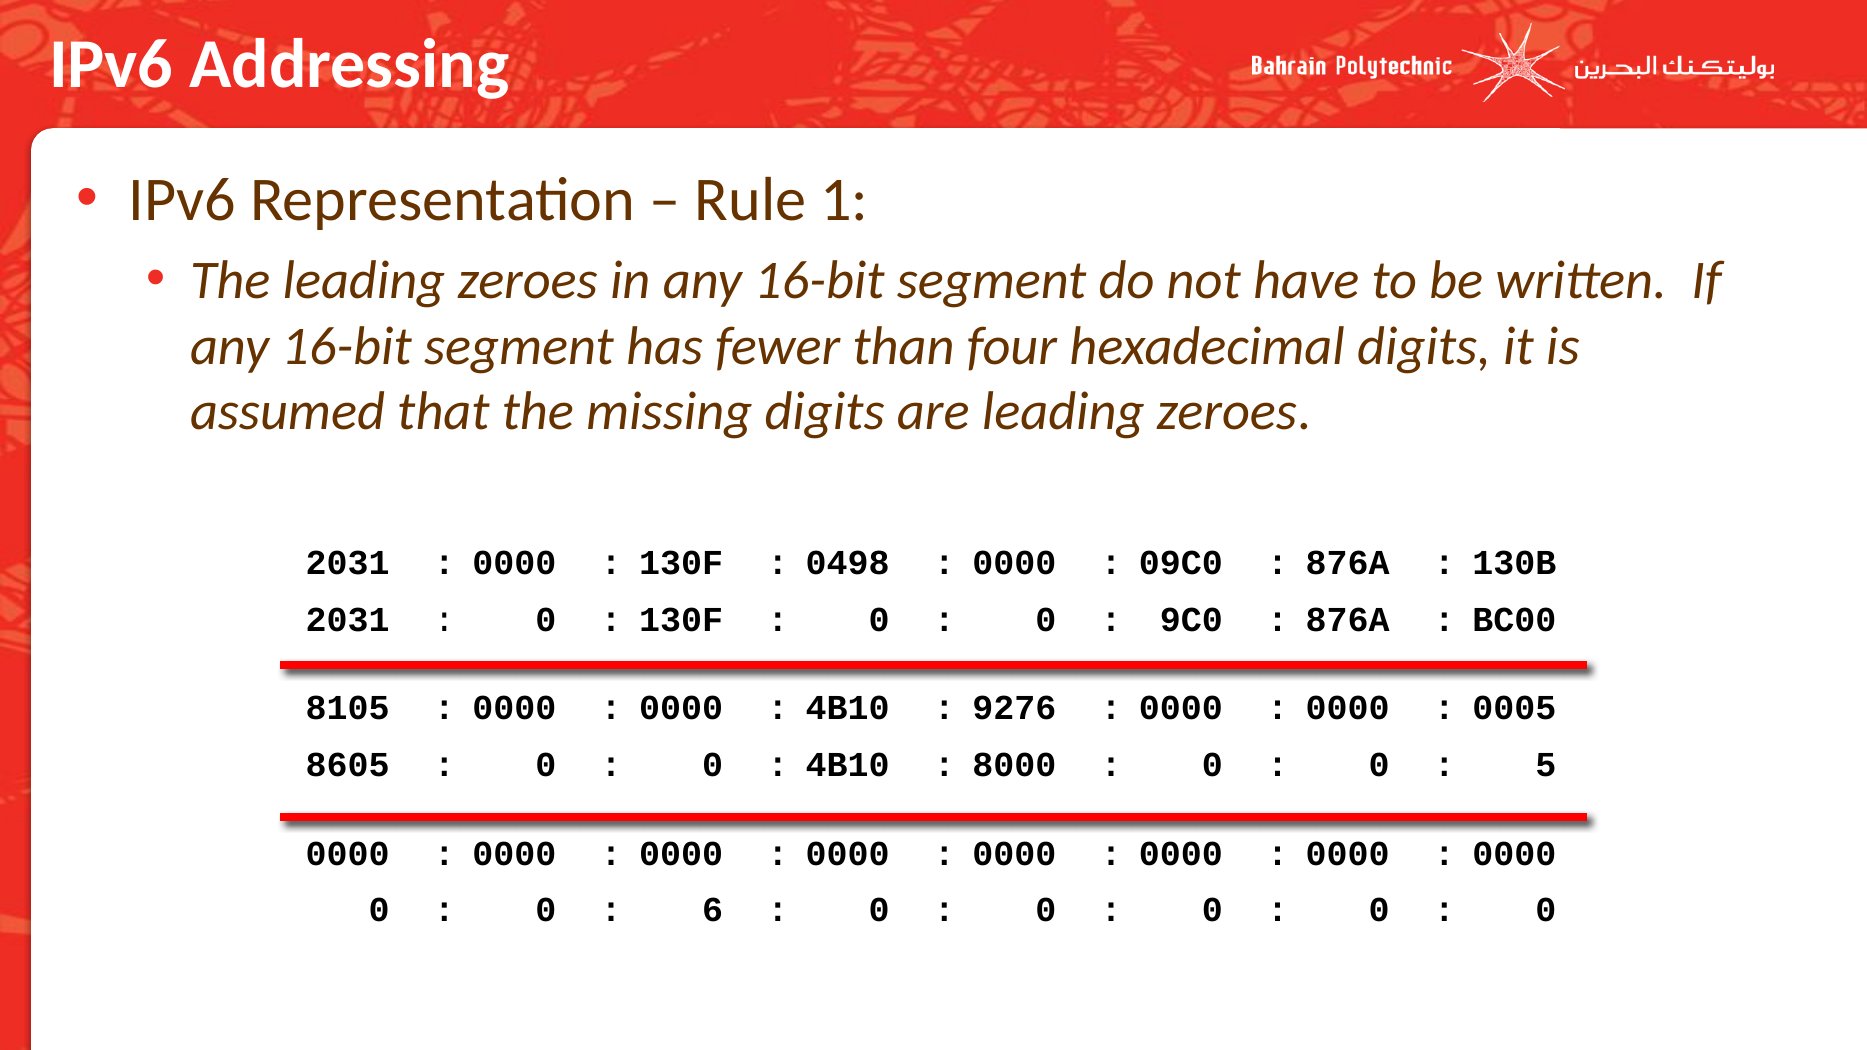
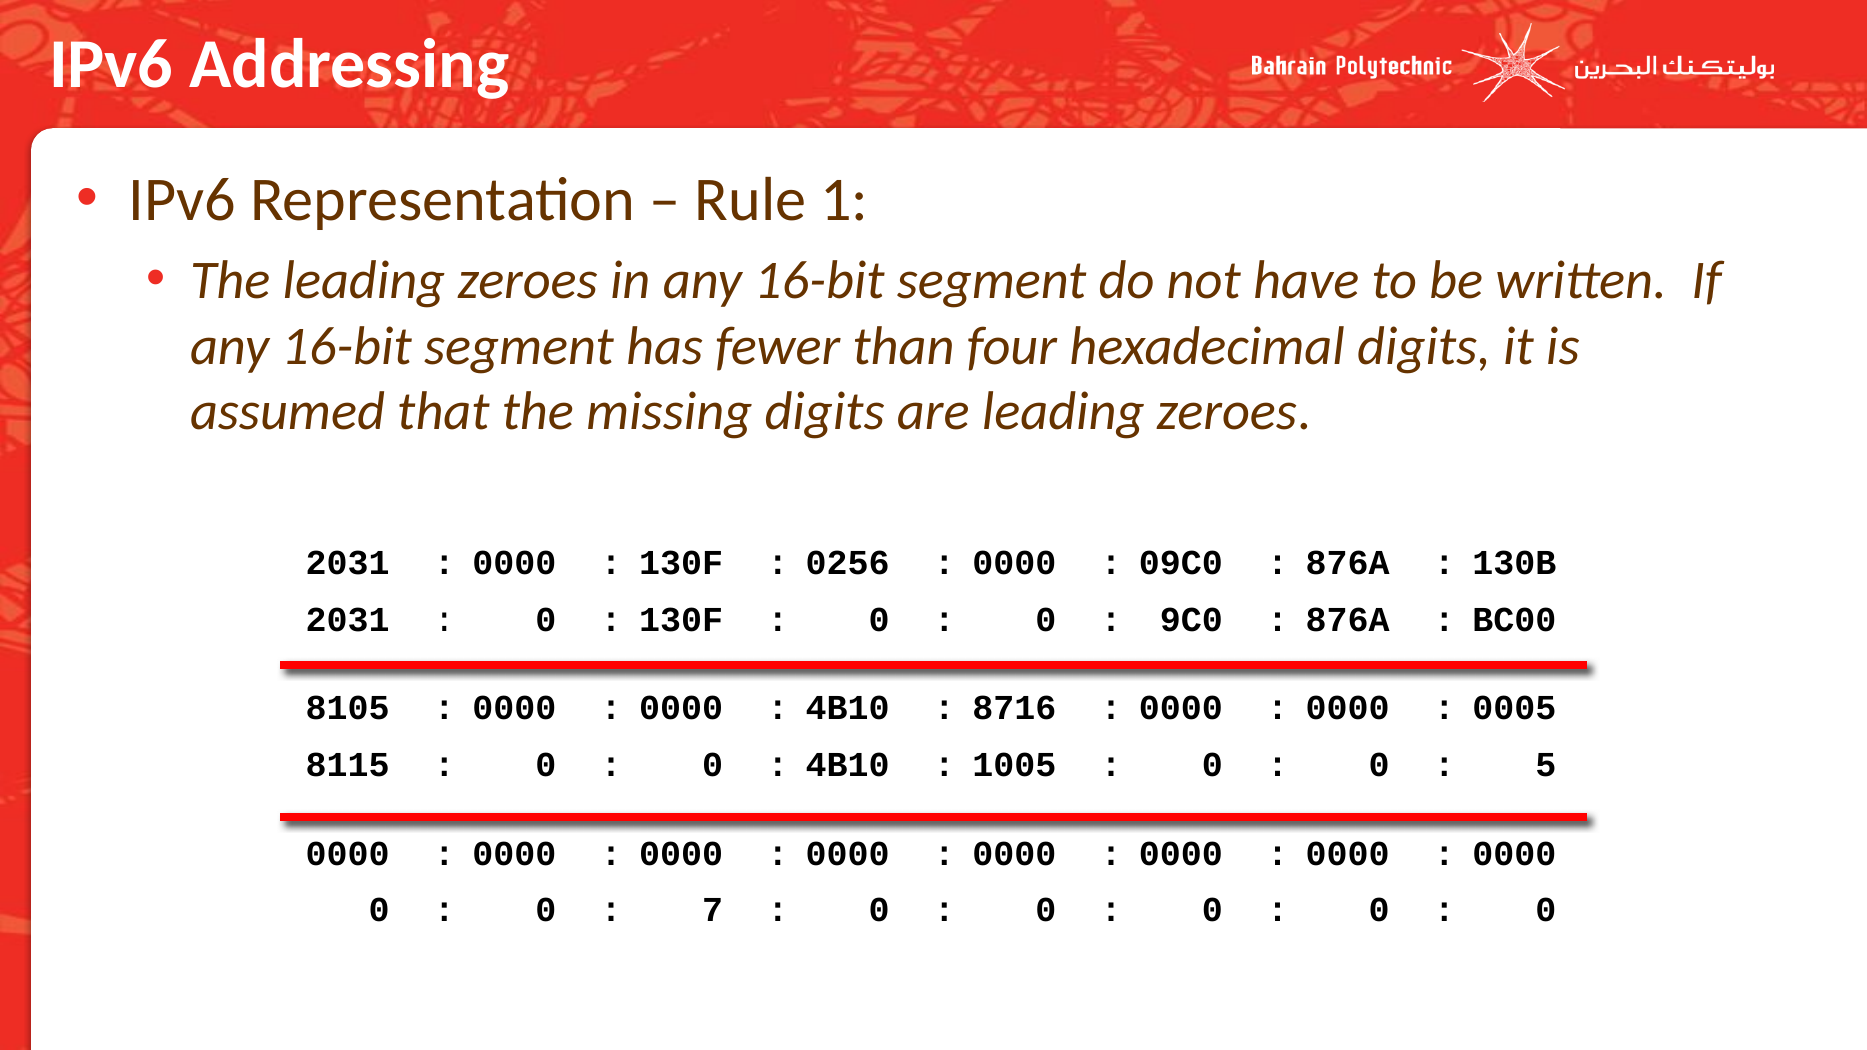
0498: 0498 -> 0256 (848, 563)
9276: 9276 -> 8716 (1014, 708)
8605: 8605 -> 8115 (348, 765)
8000: 8000 -> 1005 (1014, 765)
6: 6 -> 7 (713, 911)
